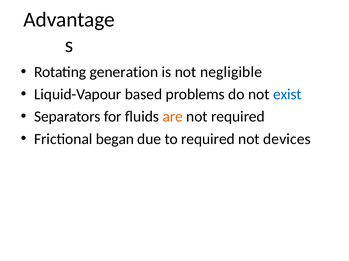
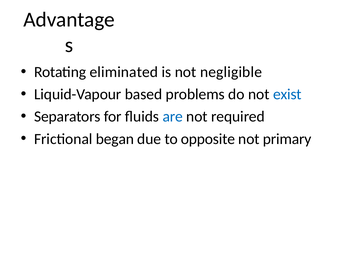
generation: generation -> eliminated (124, 72)
are colour: orange -> blue (173, 117)
to required: required -> opposite (208, 139)
devices: devices -> primary (287, 139)
